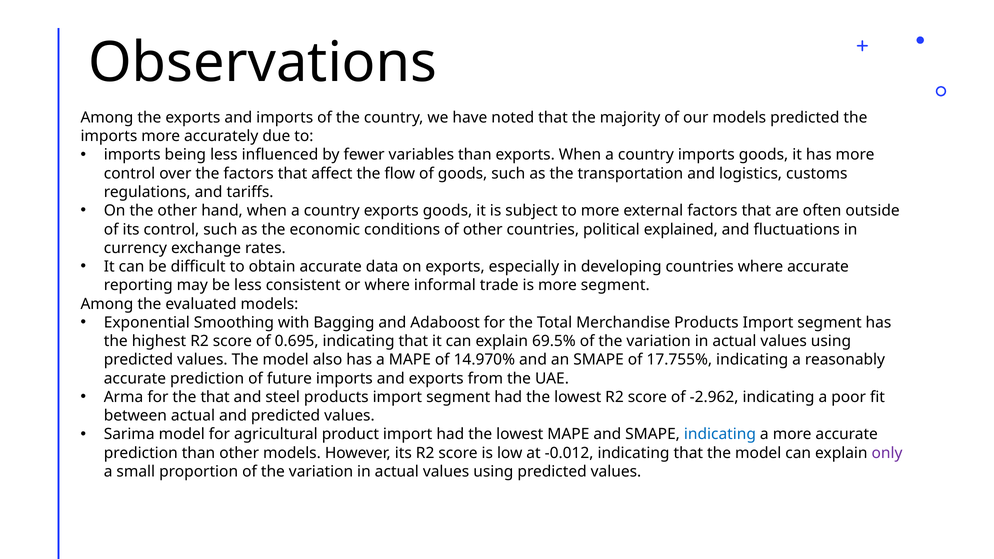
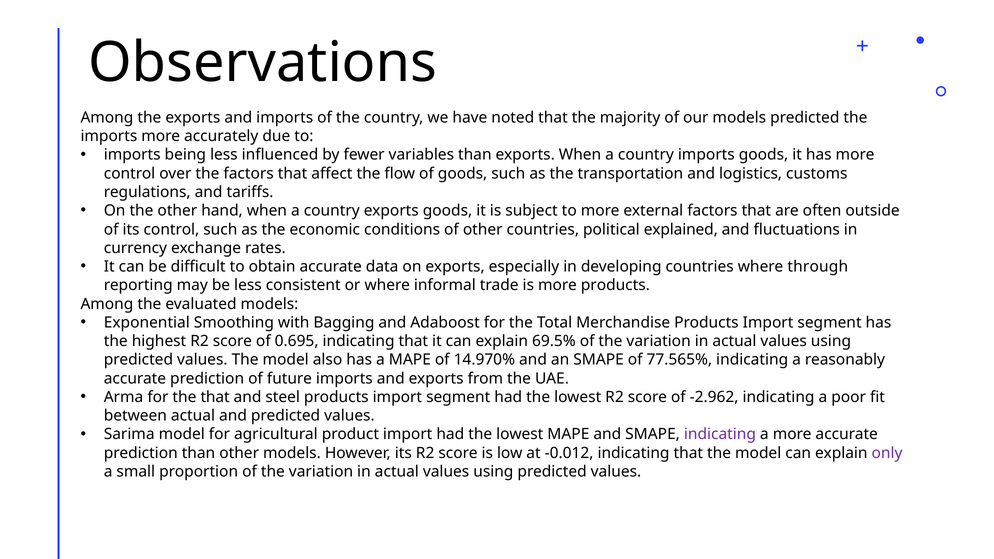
where accurate: accurate -> through (818, 267)
more segment: segment -> products (615, 285)
17.755%: 17.755% -> 77.565% (679, 360)
indicating colour: blue -> purple (720, 434)
